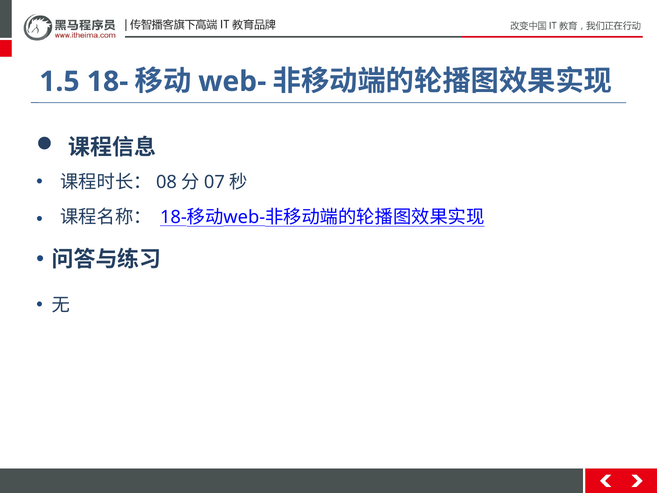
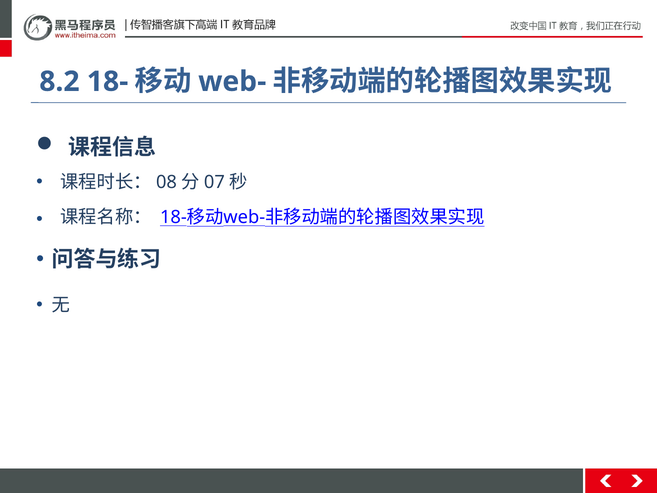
1.5: 1.5 -> 8.2 (59, 82)
